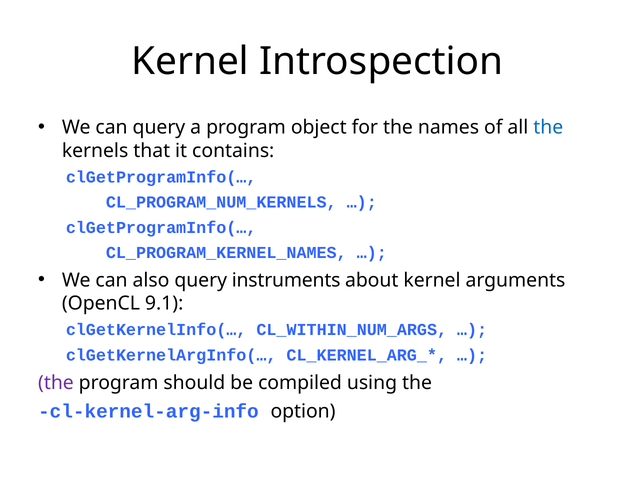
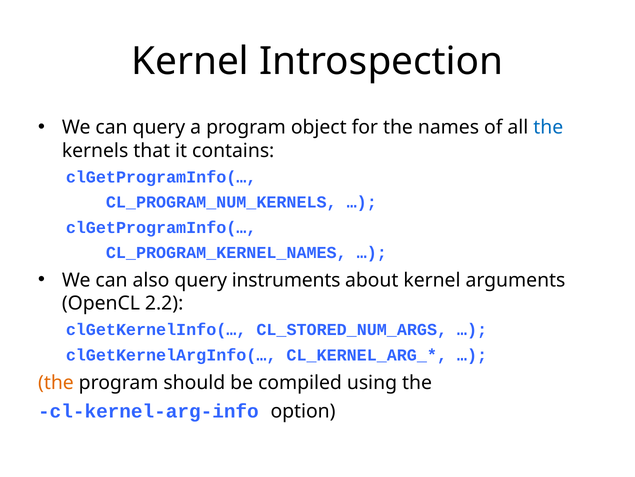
9.1: 9.1 -> 2.2 (164, 303)
CL_WITHIN_NUM_ARGS: CL_WITHIN_NUM_ARGS -> CL_STORED_NUM_ARGS (352, 329)
the colour: purple -> orange (56, 382)
